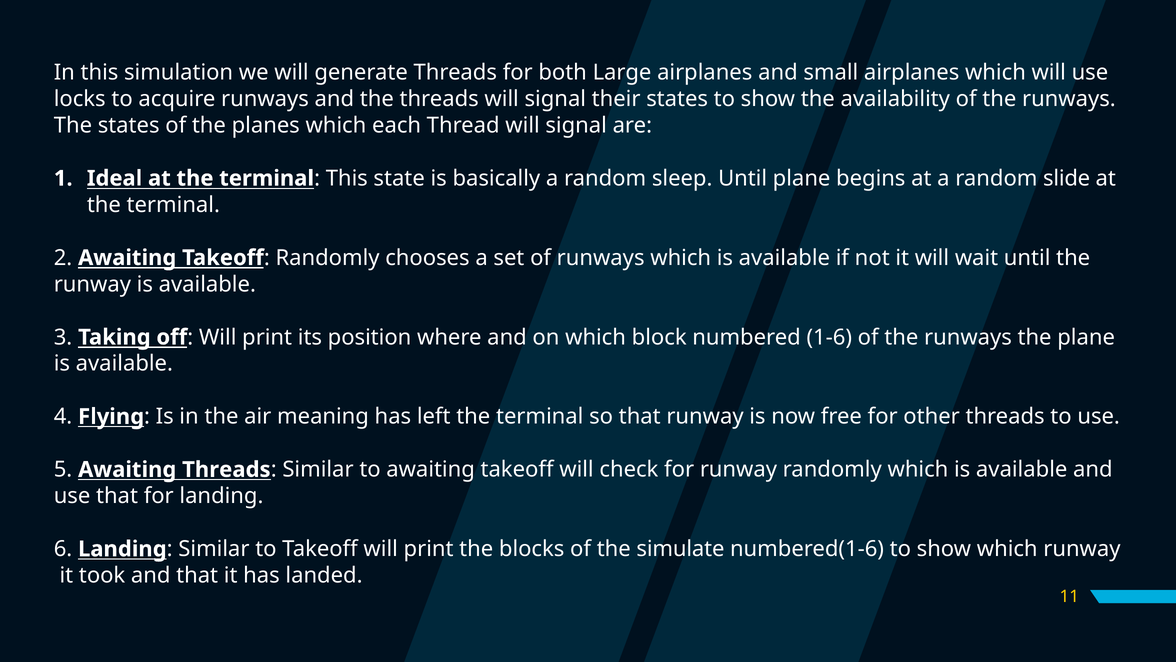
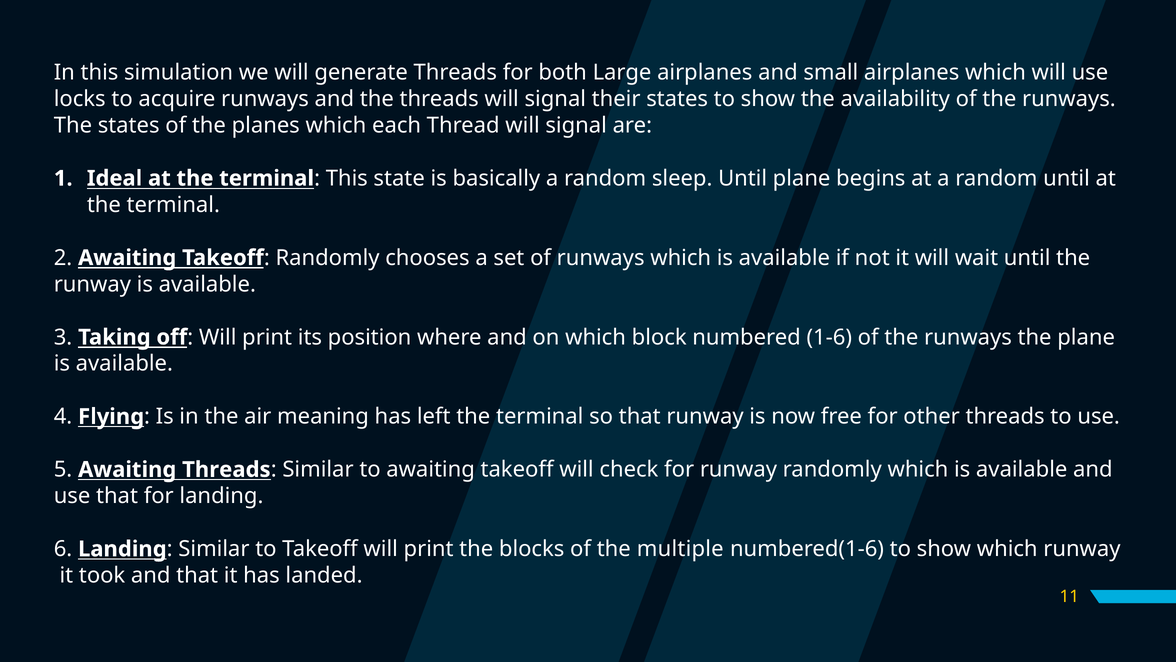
random slide: slide -> until (1067, 178)
simulate: simulate -> multiple (680, 549)
